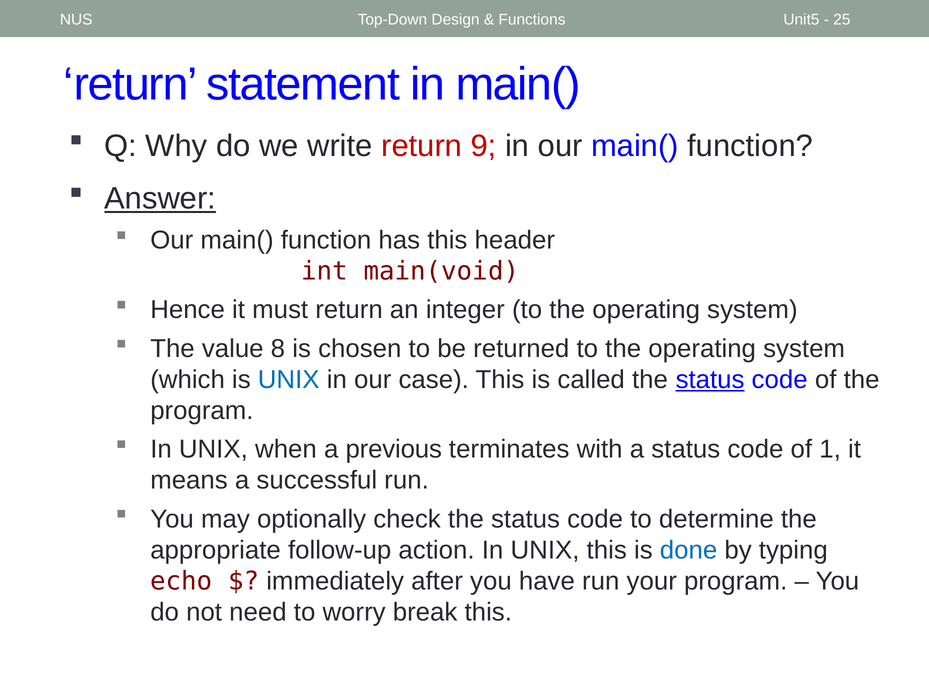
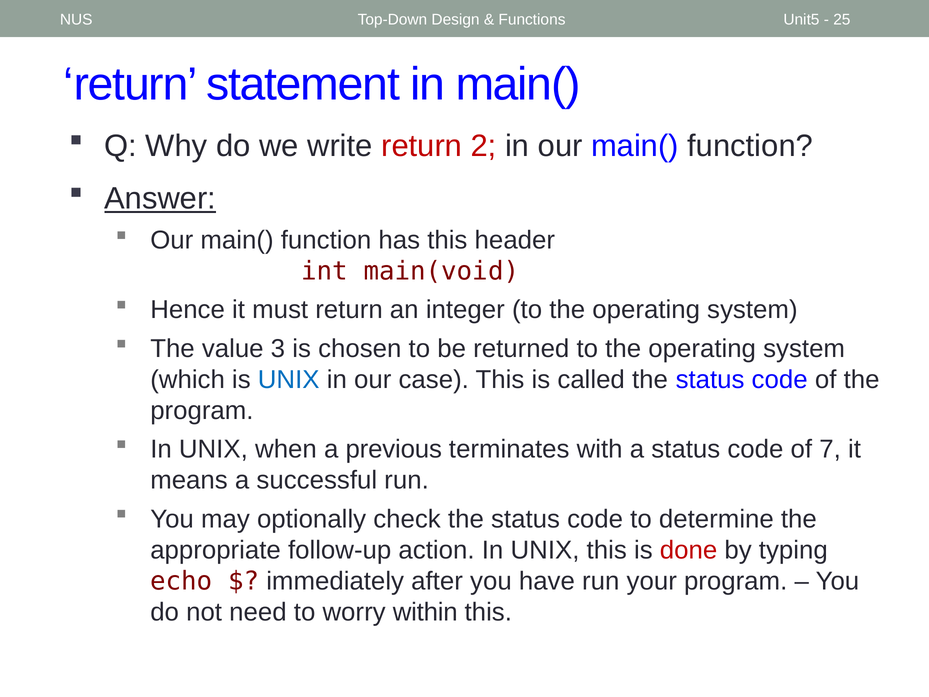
9: 9 -> 2 (484, 146)
8: 8 -> 3 (278, 349)
status underline: present -> none (710, 380)
1: 1 -> 7 (830, 449)
done colour: blue -> red (689, 550)
break: break -> within (425, 612)
